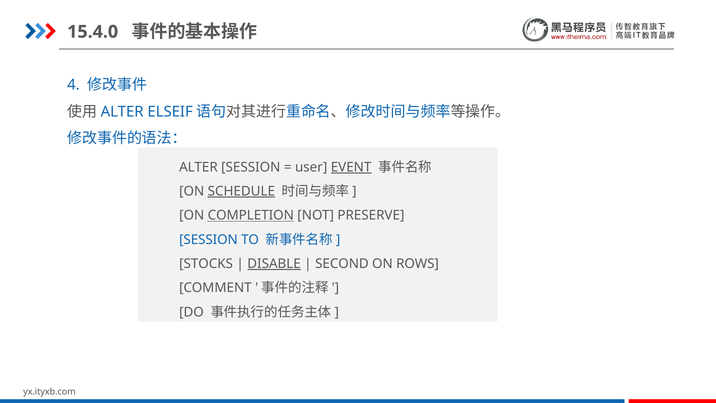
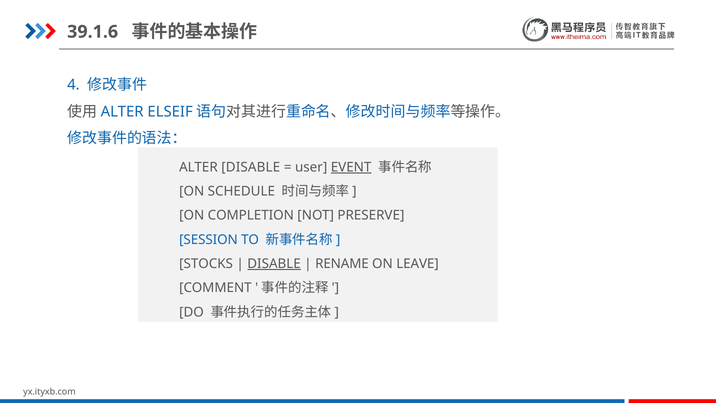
15.4.0: 15.4.0 -> 39.1.6 (93, 32)
ALTER SESSION: SESSION -> DISABLE (251, 167)
SCHEDULE underline: present -> none (241, 191)
COMPLETION underline: present -> none (251, 215)
SECOND: SECOND -> RENAME (342, 264)
ROWS: ROWS -> LEAVE (418, 264)
